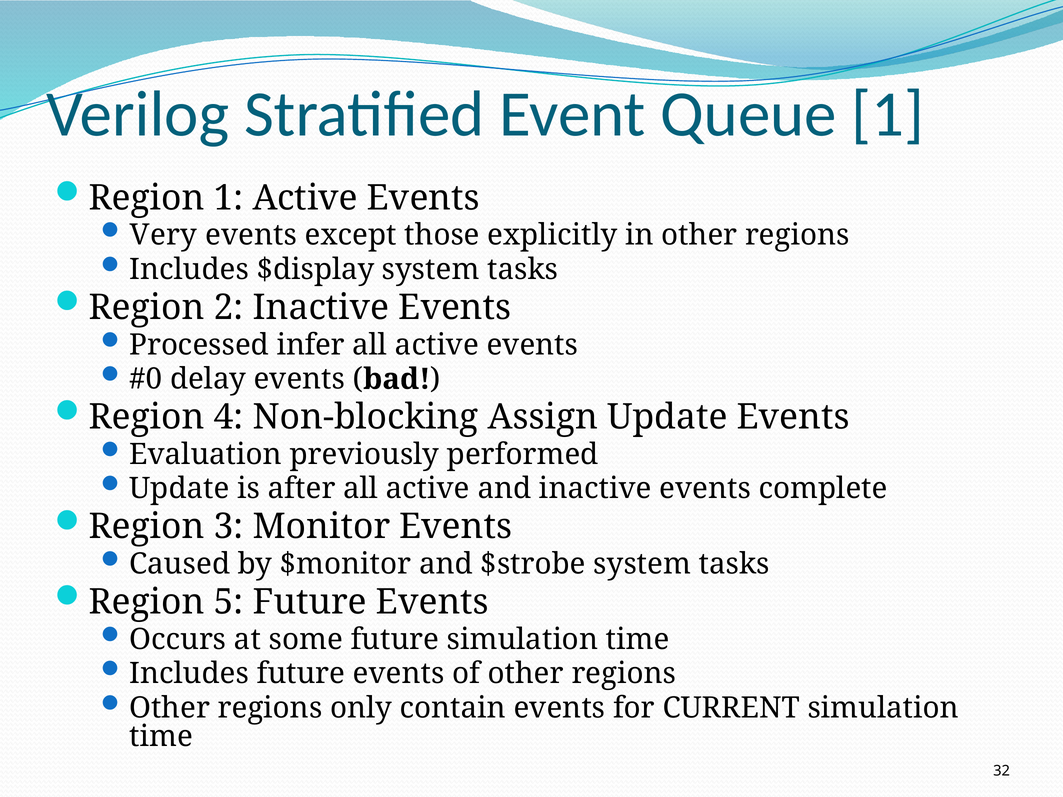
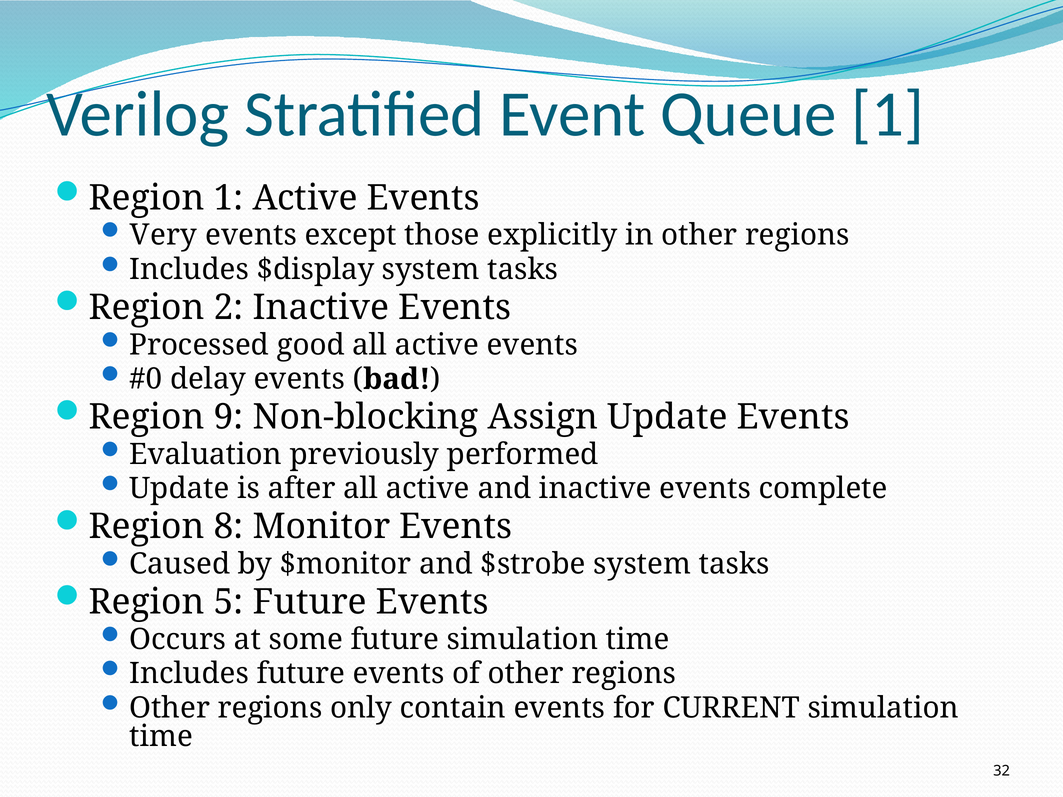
infer: infer -> good (311, 345)
4: 4 -> 9 (229, 417)
3: 3 -> 8 (229, 527)
